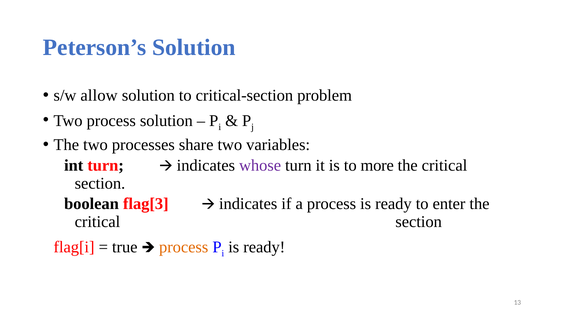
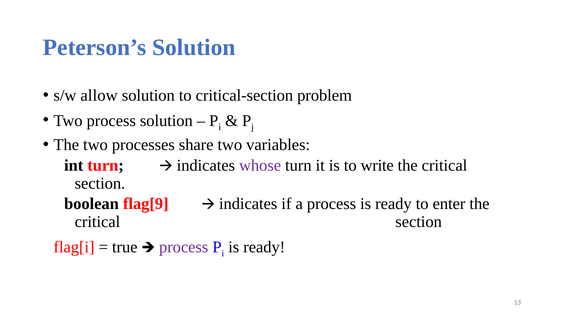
more: more -> write (377, 166)
flag[3: flag[3 -> flag[9 (146, 204)
process colour: orange -> purple (184, 247)
